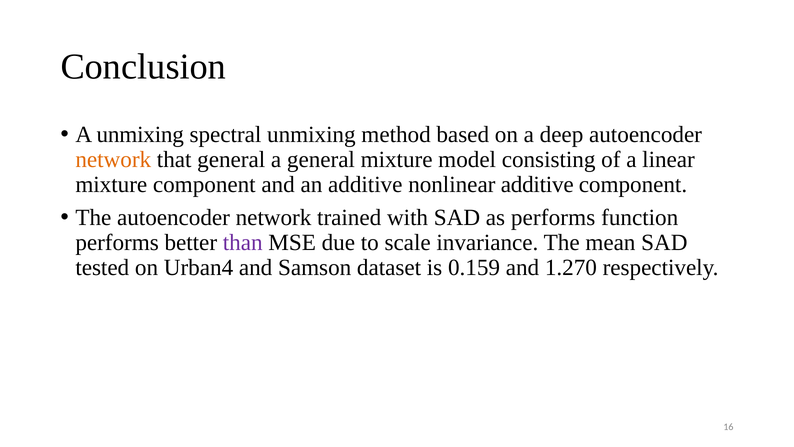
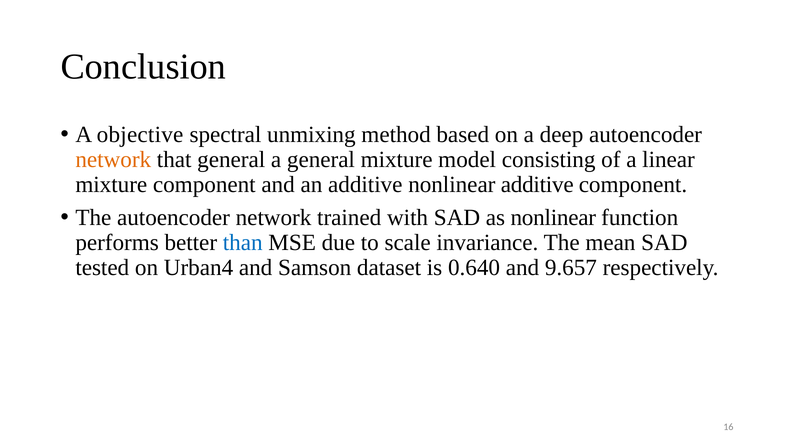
A unmixing: unmixing -> objective (140, 134)
as performs: performs -> nonlinear (553, 218)
than colour: purple -> blue (243, 243)
0.159: 0.159 -> 0.640 (474, 268)
1.270: 1.270 -> 9.657 (571, 268)
